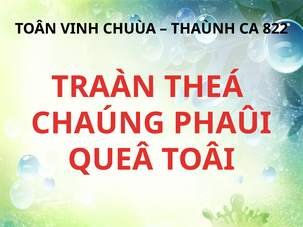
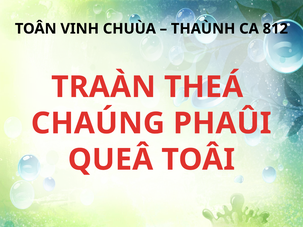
822: 822 -> 812 (275, 29)
